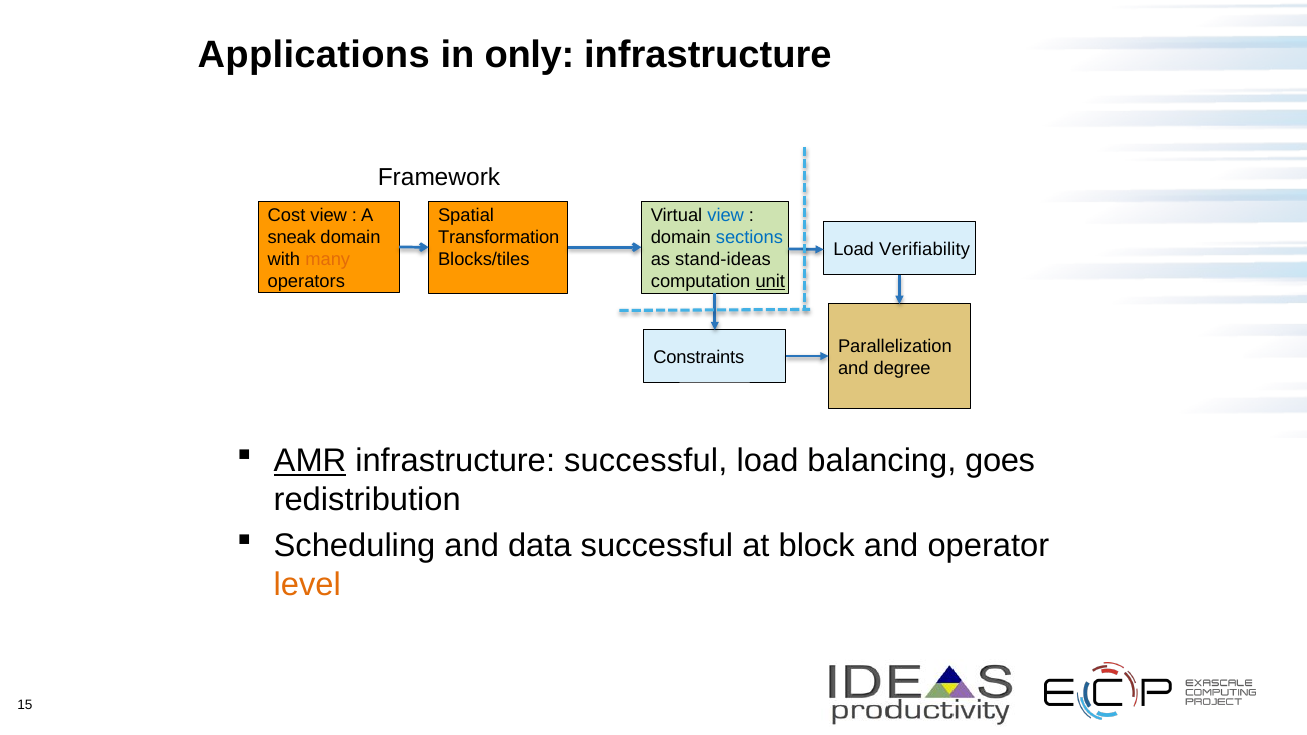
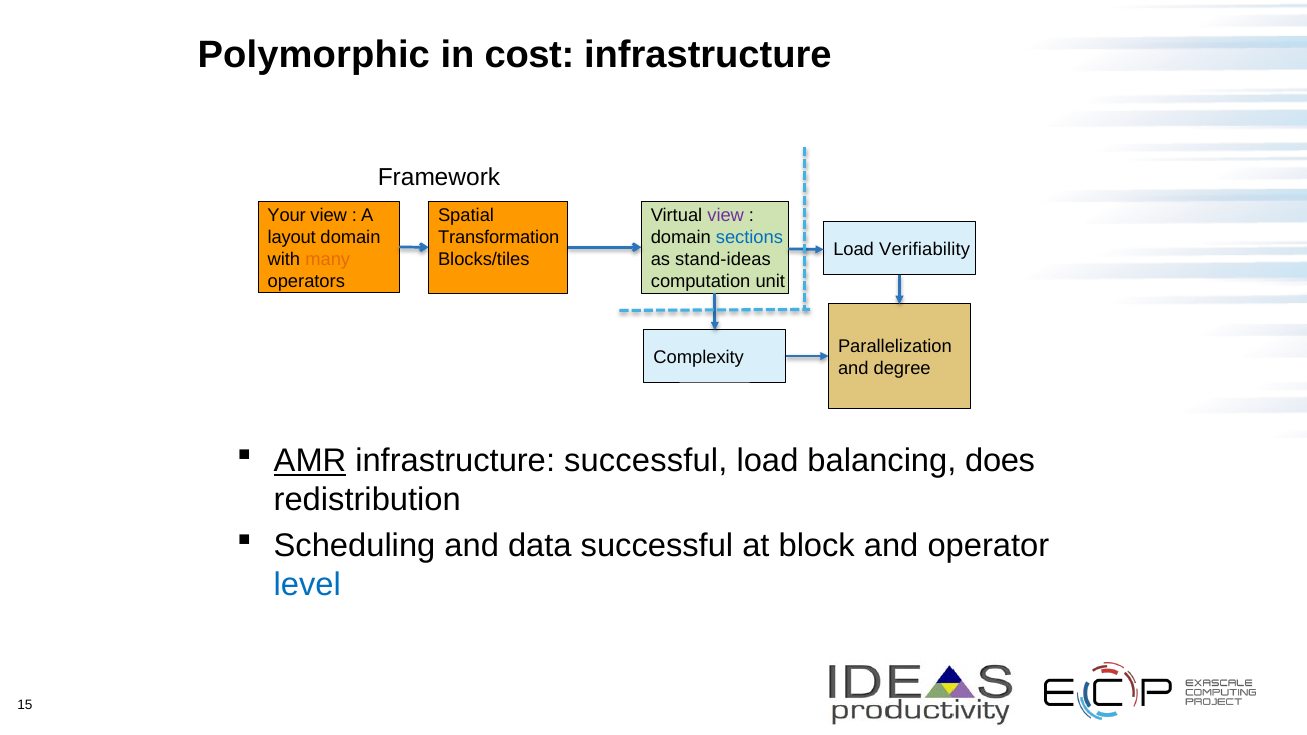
Applications: Applications -> Polymorphic (314, 55)
only: only -> cost (529, 55)
Cost: Cost -> Your (287, 215)
view colour: blue -> purple (726, 216)
sneak: sneak -> layout (292, 237)
unit underline: present -> none (770, 282)
Constraints: Constraints -> Complexity (699, 357)
goes: goes -> does (1000, 461)
level colour: orange -> blue (307, 585)
